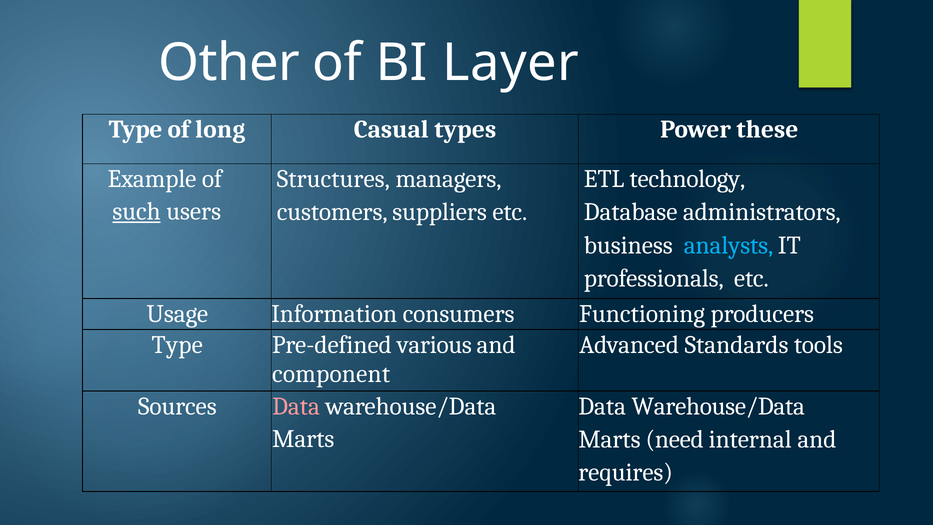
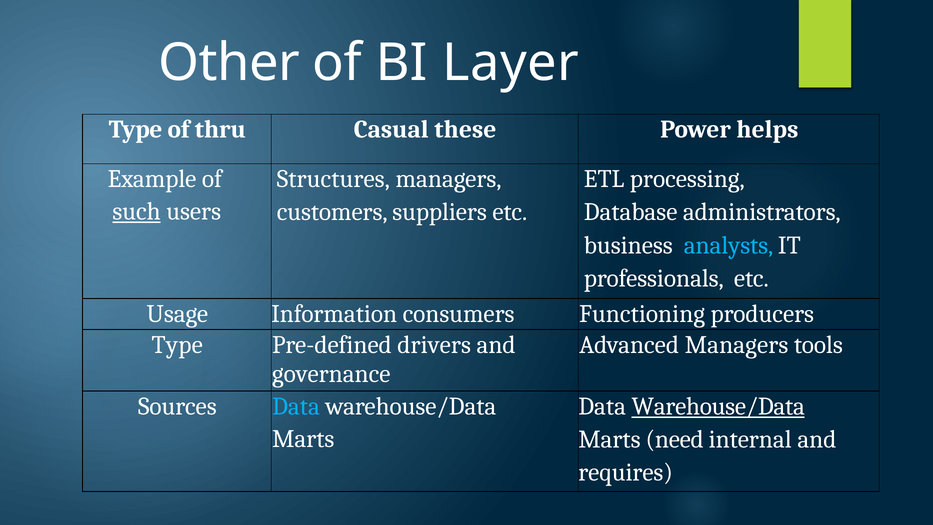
long: long -> thru (220, 129)
types: types -> these (465, 129)
these: these -> helps (767, 129)
technology: technology -> processing (687, 179)
various: various -> drivers (434, 345)
Advanced Standards: Standards -> Managers (736, 345)
component: component -> governance (331, 374)
Data colour: pink -> light blue (296, 406)
Warehouse/Data underline: none -> present (718, 406)
